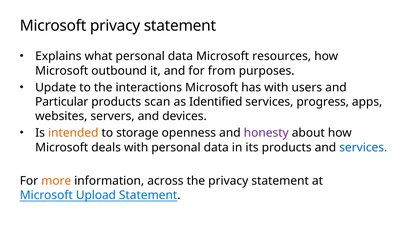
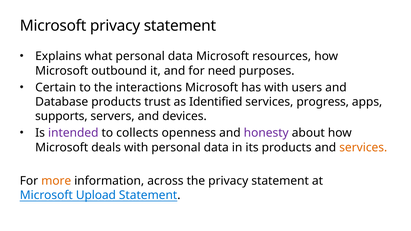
from: from -> need (222, 71)
Update: Update -> Certain (56, 88)
Particular: Particular -> Database (62, 102)
scan: scan -> trust (157, 102)
websites: websites -> supports (61, 116)
intended colour: orange -> purple (73, 133)
storage: storage -> collects (137, 133)
services colour: blue -> orange (363, 148)
